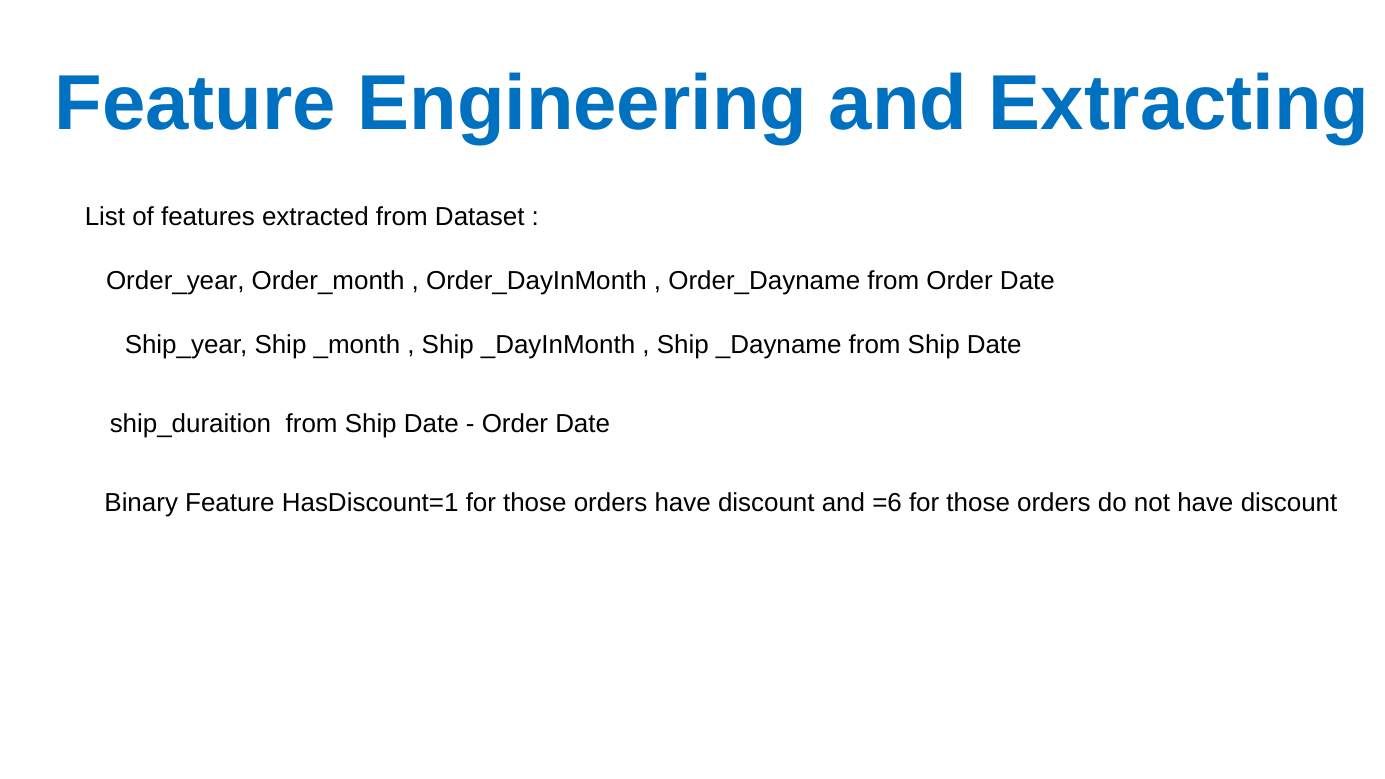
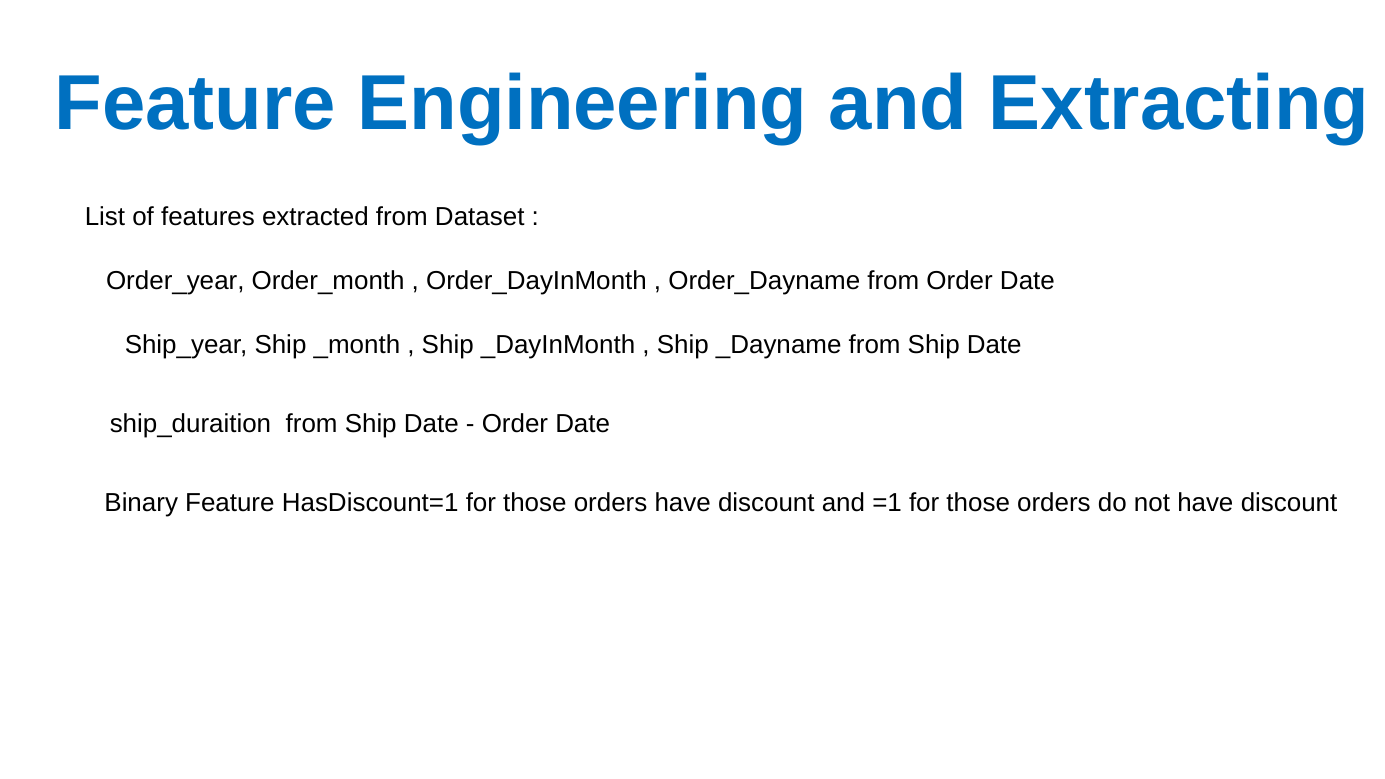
=6: =6 -> =1 (887, 503)
